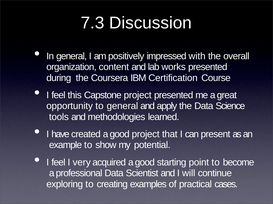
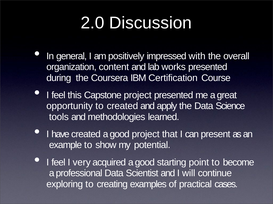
7.3: 7.3 -> 2.0 (93, 23)
to general: general -> created (122, 106)
